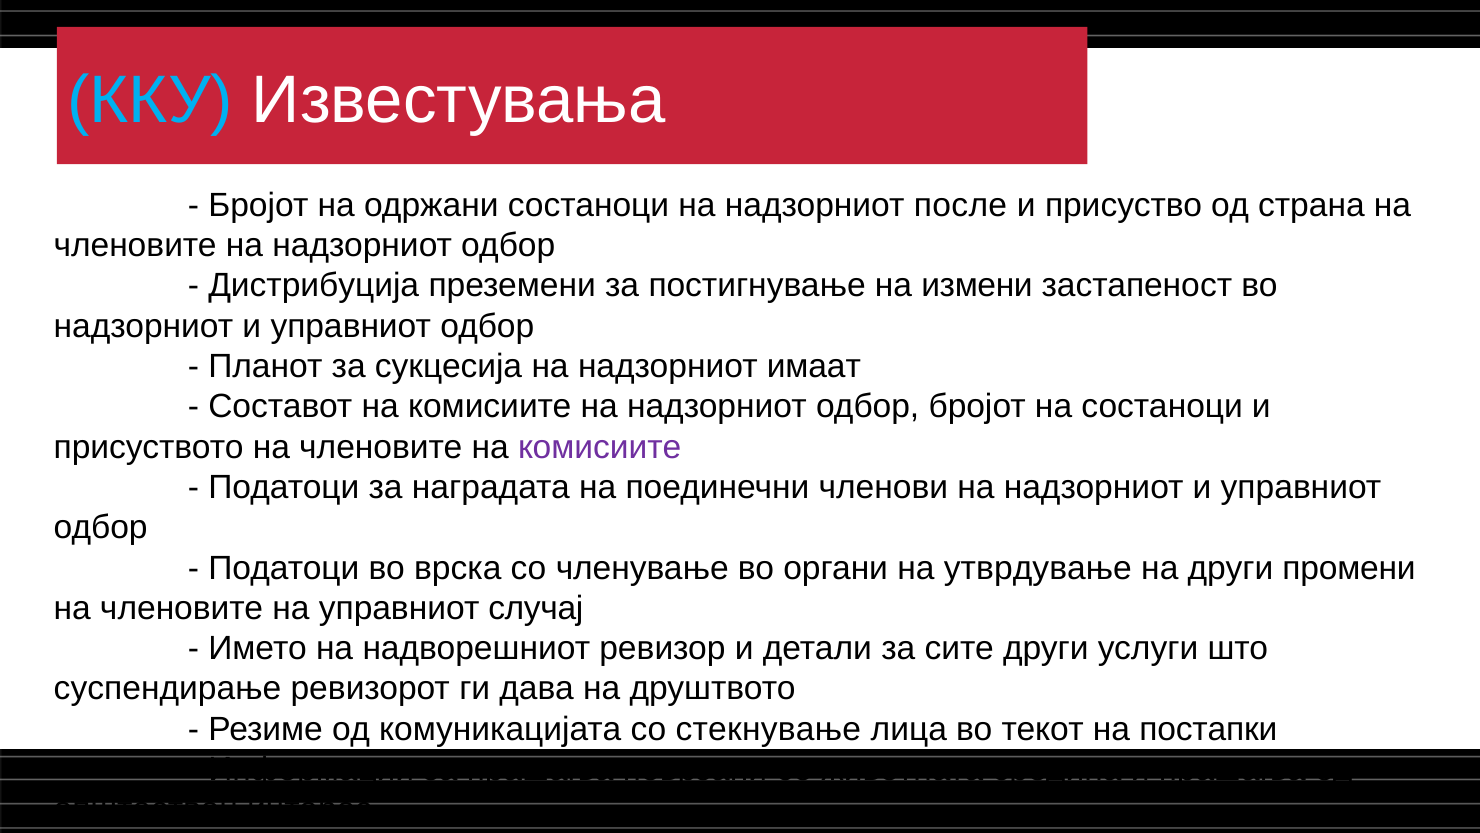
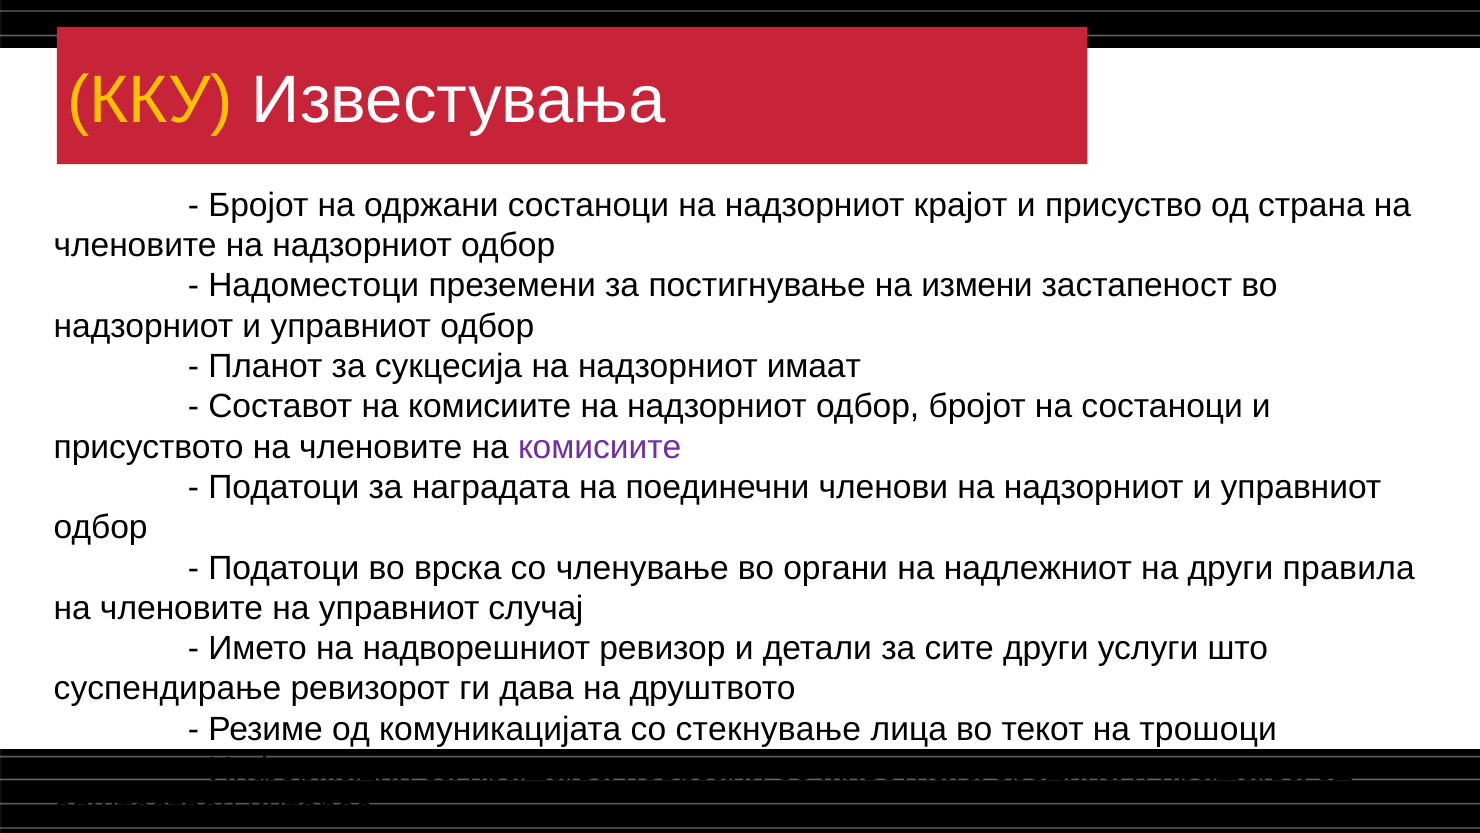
ККУ colour: light blue -> yellow (150, 100)
после: после -> крајот (961, 205)
Дистрибуција: Дистрибуција -> Надоместоци (314, 286)
утврдување: утврдување -> надлежниот (1038, 568)
промени: промени -> правила (1349, 568)
постапки: постапки -> трошоци (1208, 729)
